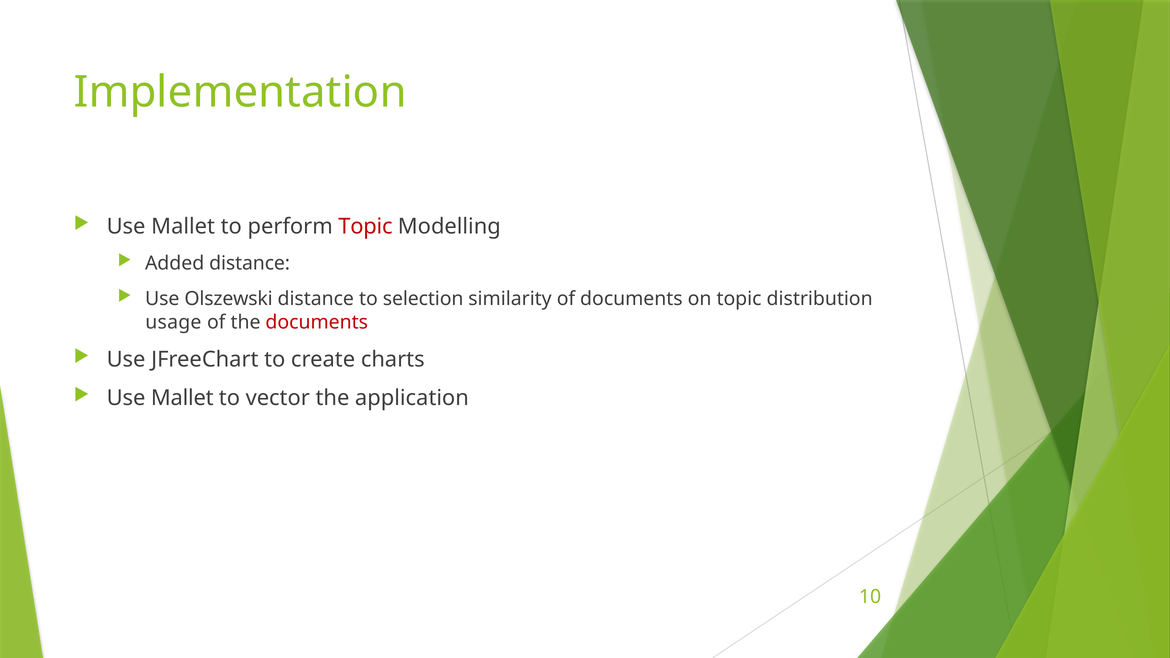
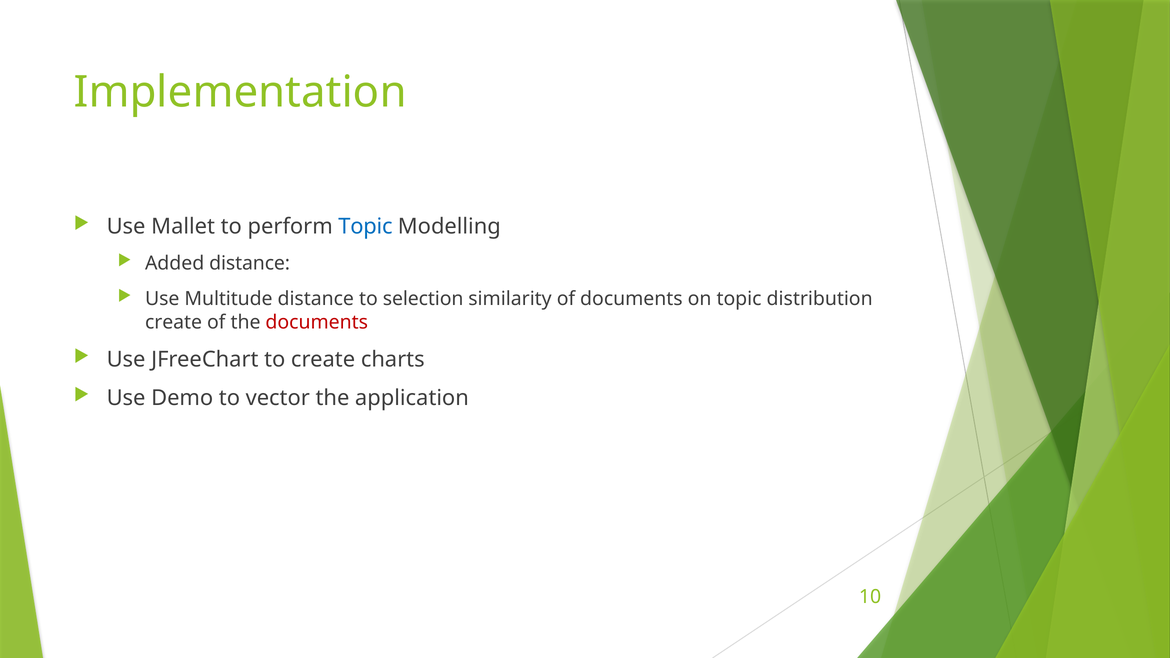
Topic colour: red -> blue (365, 226)
Olszewski: Olszewski -> Multitude (229, 299)
usage: usage -> create (174, 322)
Mallet: Mallet -> Demo (182, 398)
